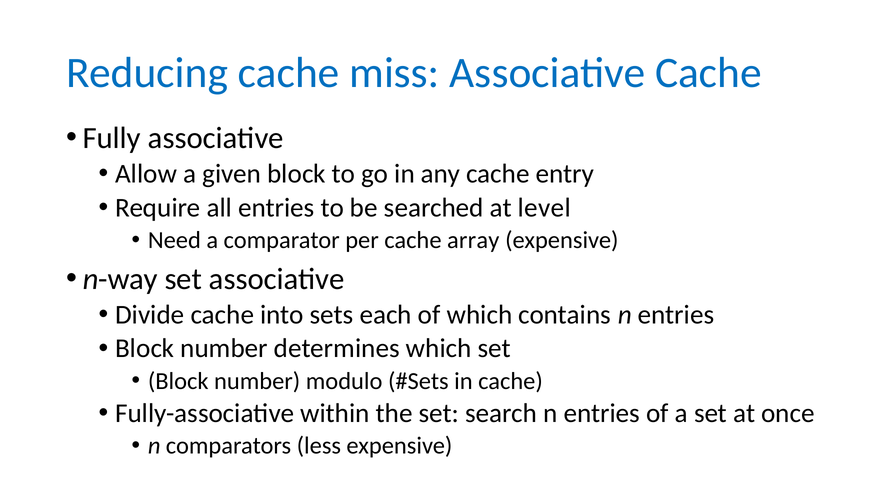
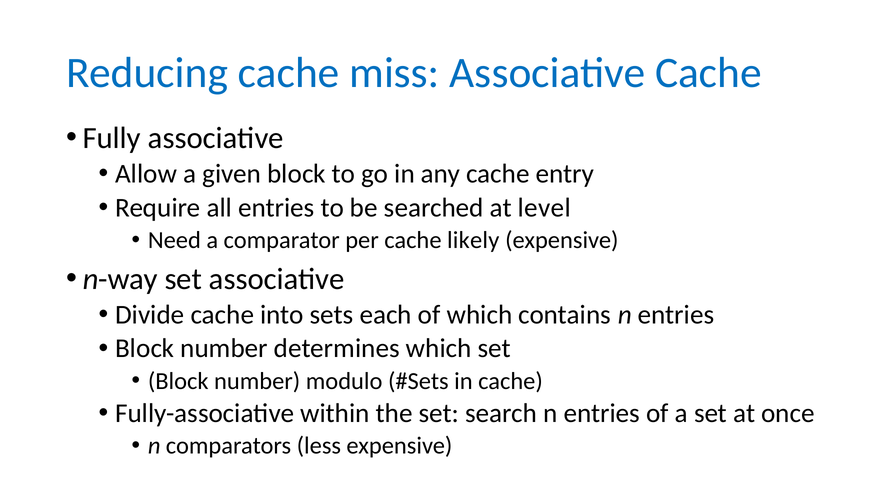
array: array -> likely (473, 240)
